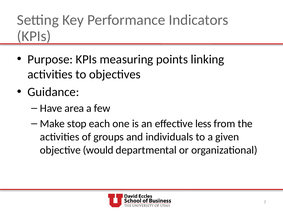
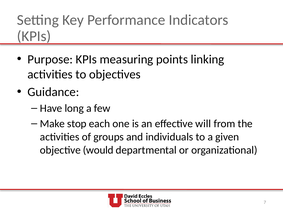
area: area -> long (74, 108)
less: less -> will (203, 124)
